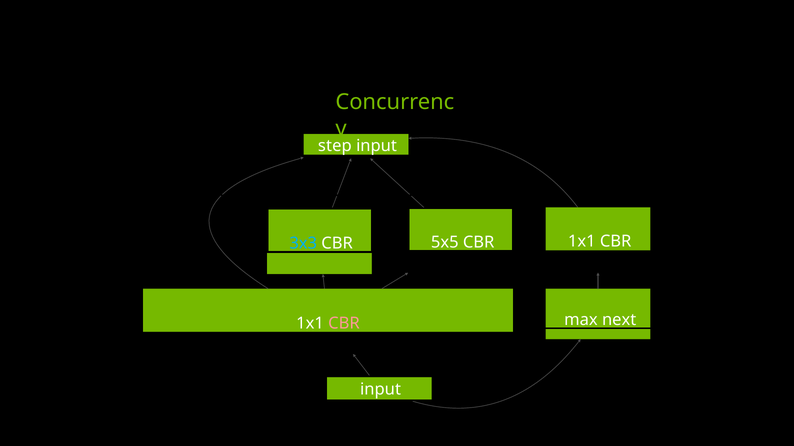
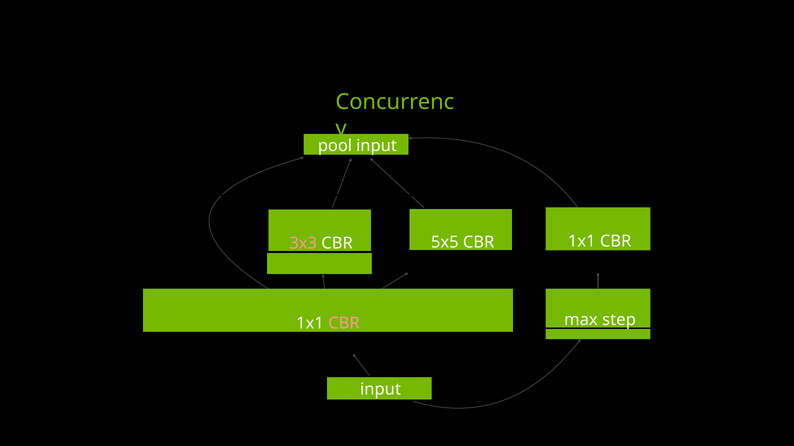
step: step -> pool (335, 146)
3x3 colour: light blue -> pink (303, 244)
next: next -> step (619, 320)
